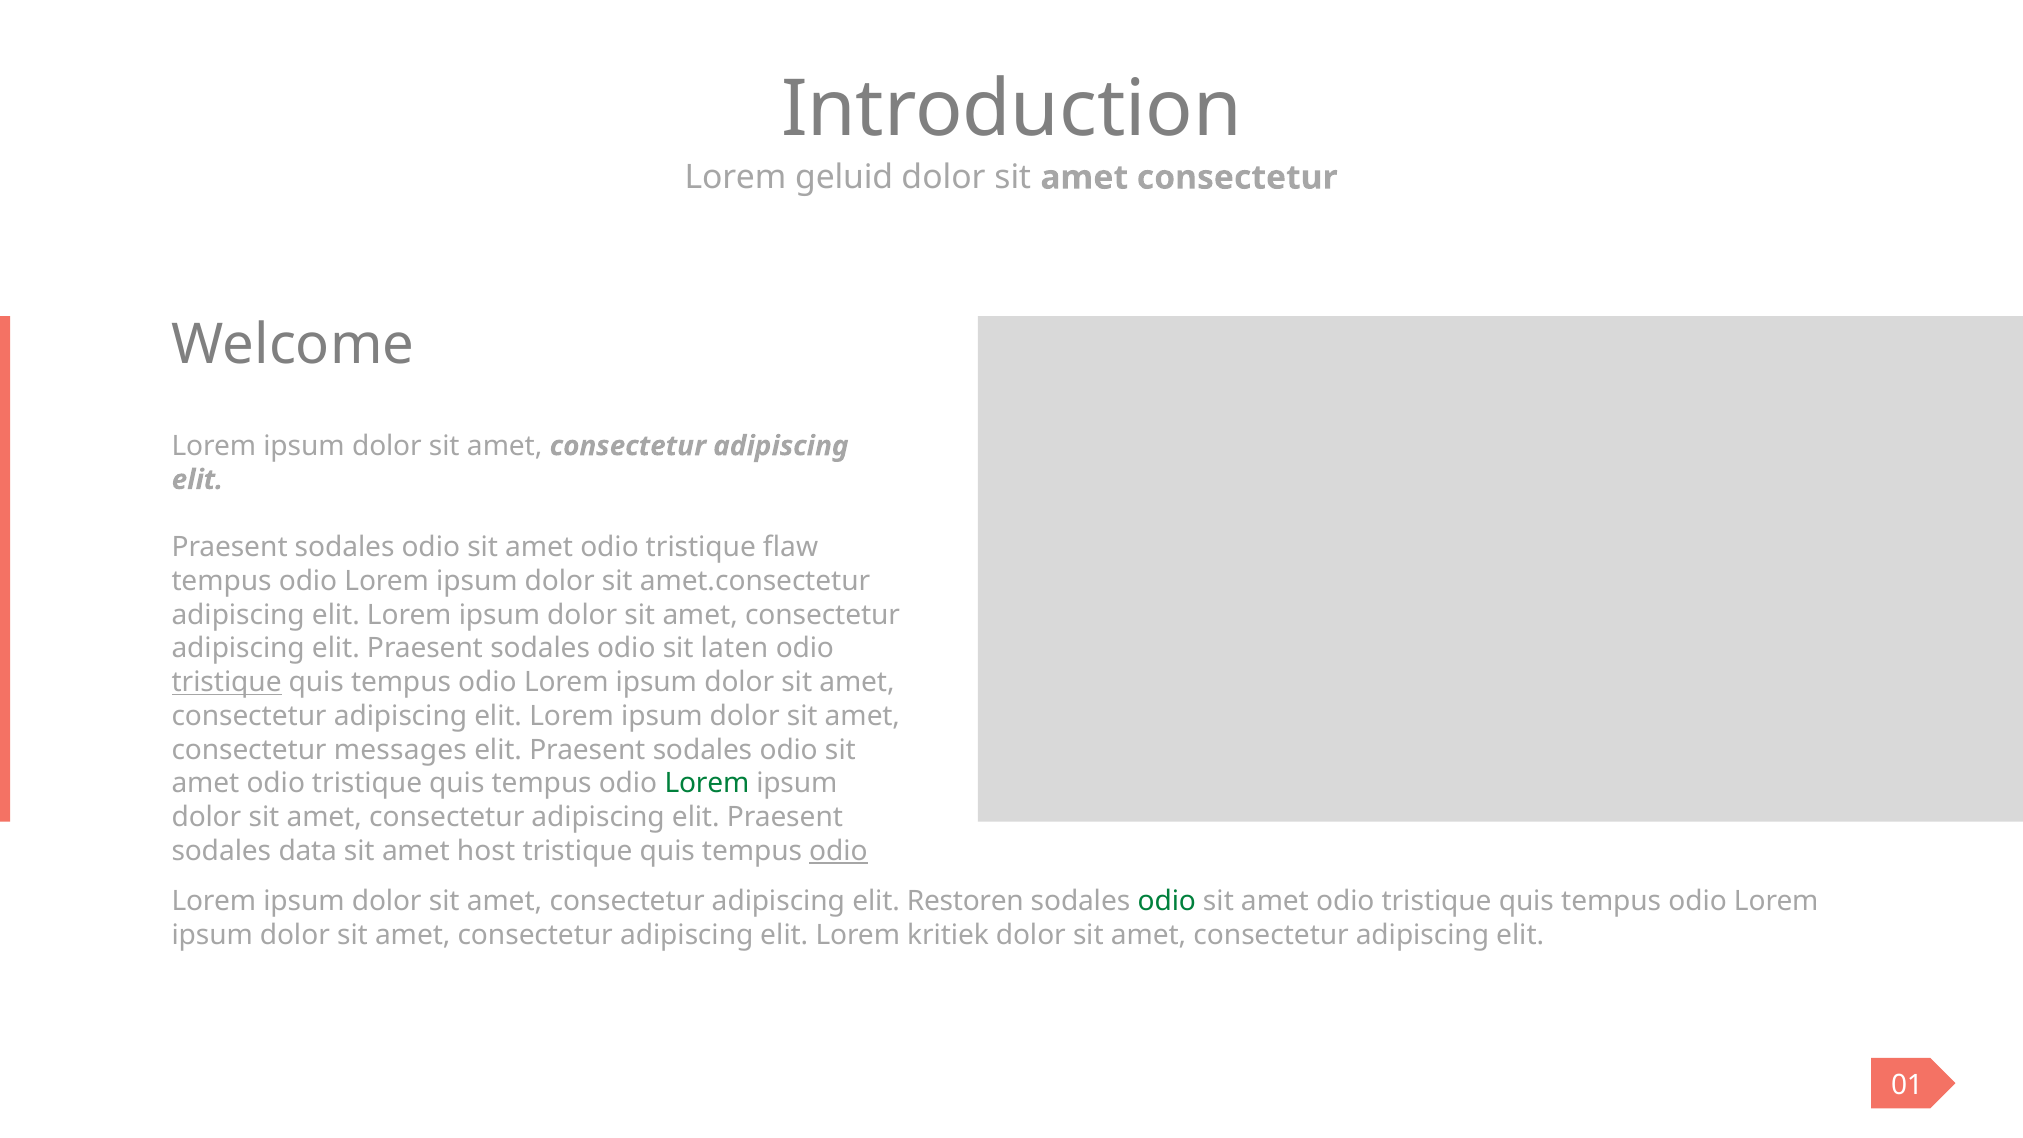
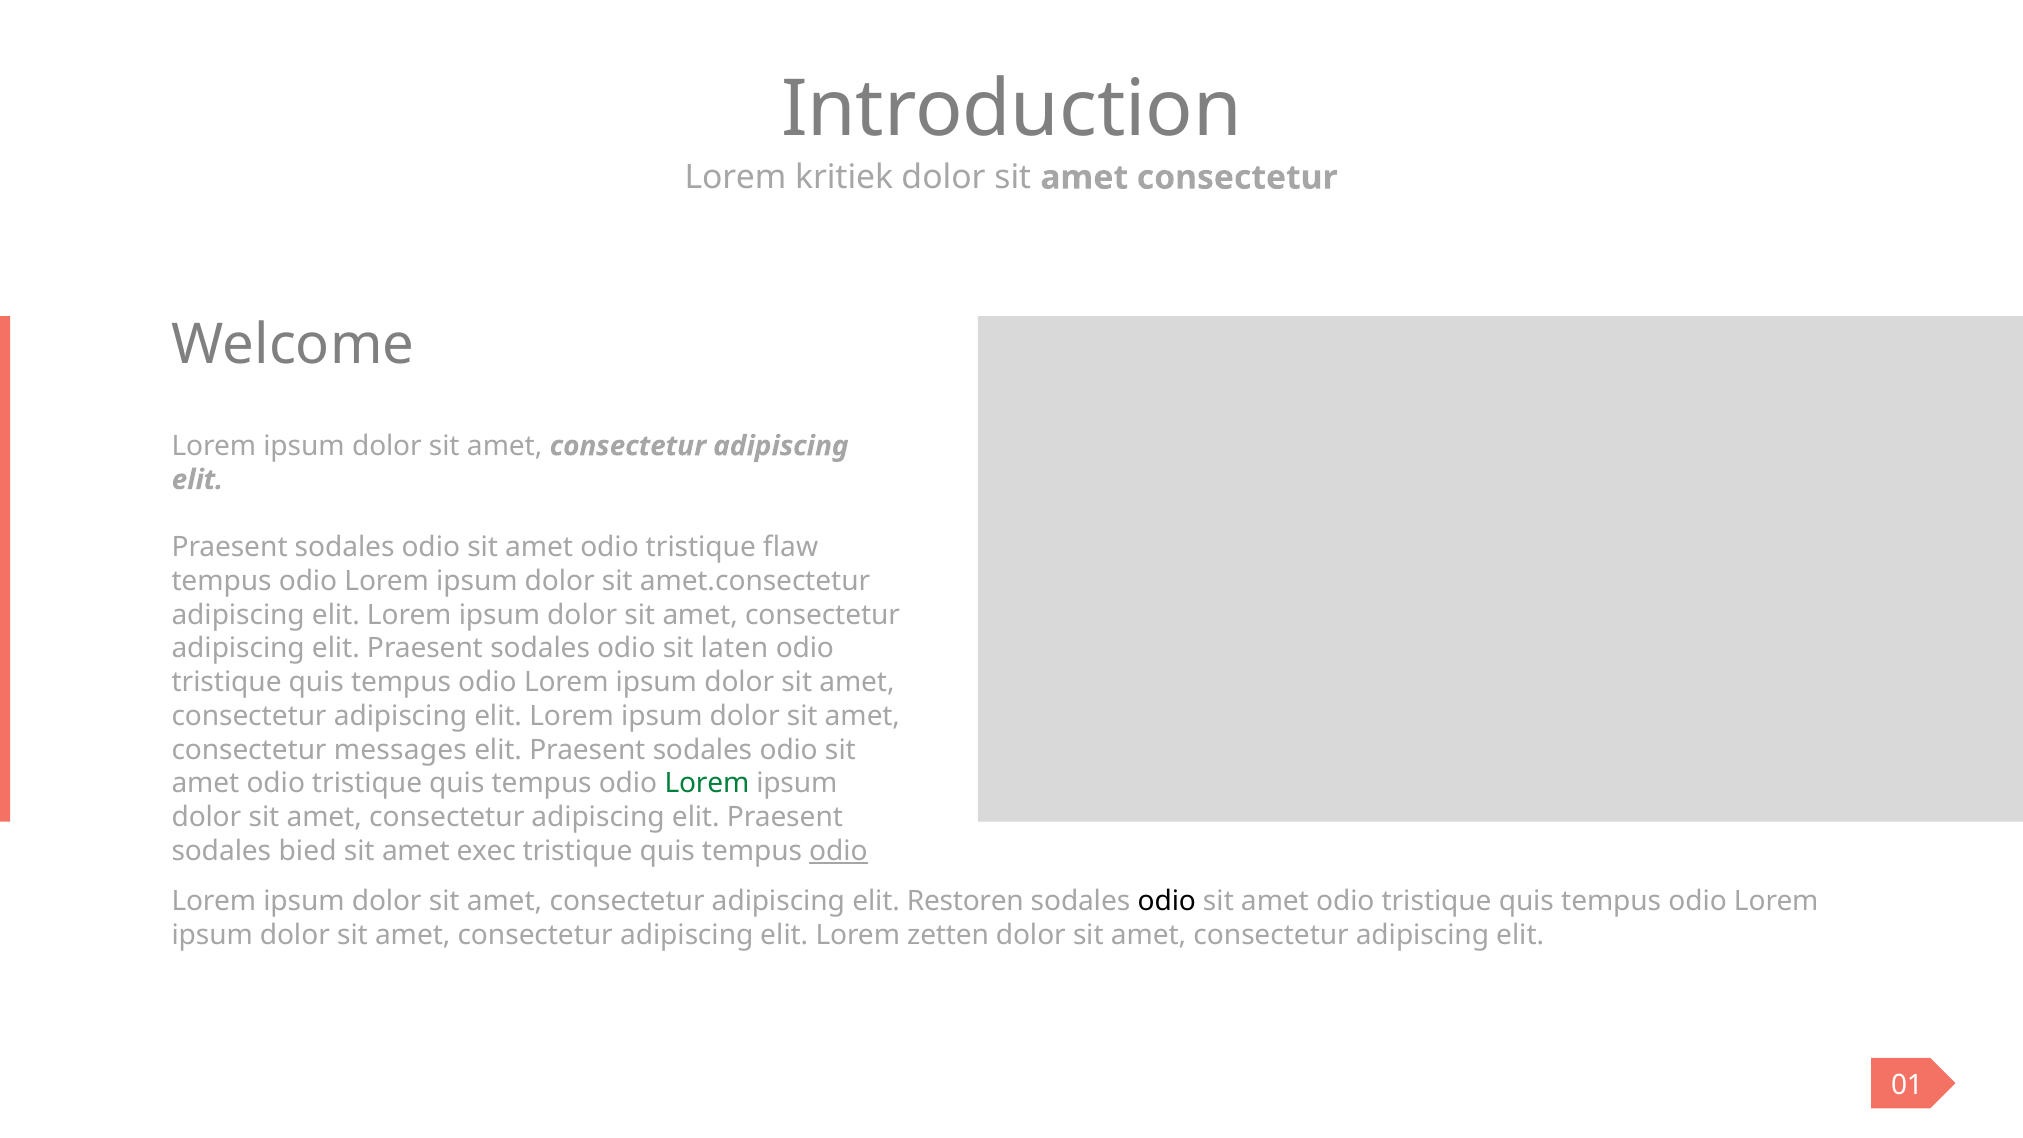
geluid: geluid -> kritiek (844, 178)
tristique underline: present -> none (227, 682)
data: data -> bied (308, 851)
host: host -> exec (486, 851)
odio colour: green -> black (1167, 901)
kritiek: kritiek -> zetten (948, 935)
